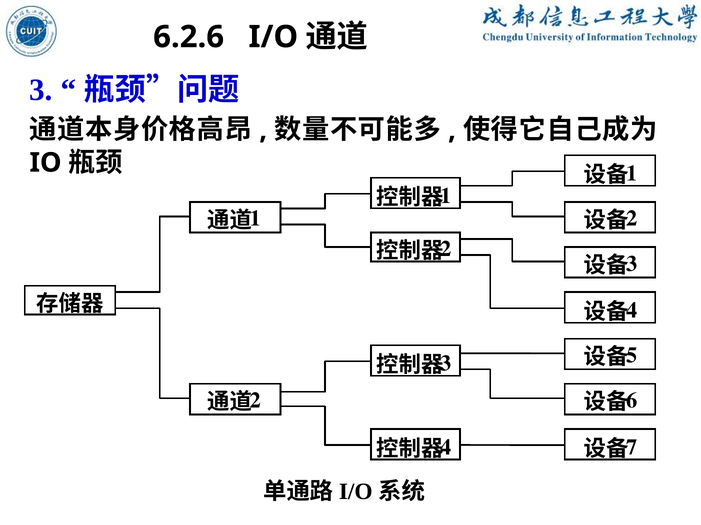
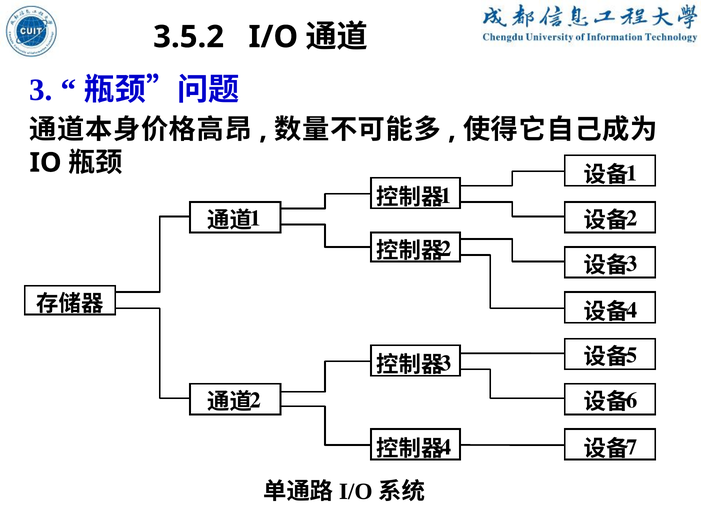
6.2.6: 6.2.6 -> 3.5.2 (189, 37)
